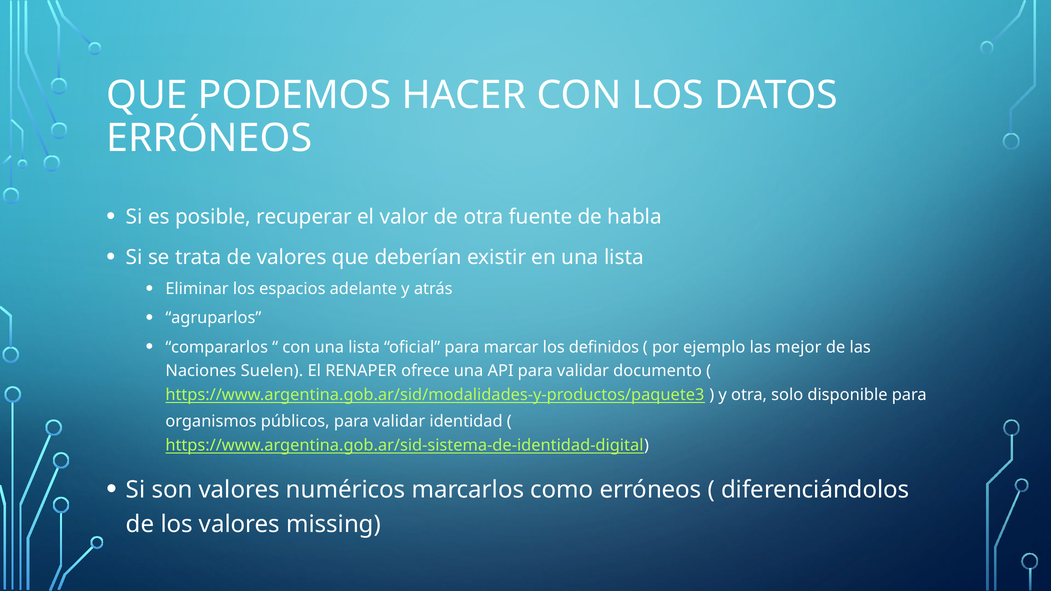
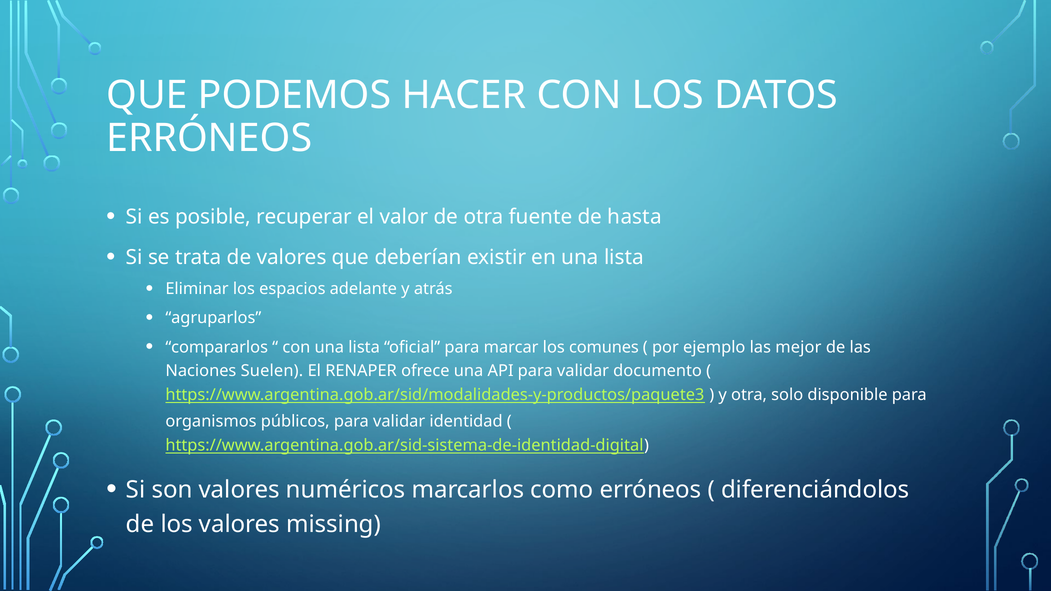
habla: habla -> hasta (635, 217)
definidos: definidos -> comunes (604, 347)
